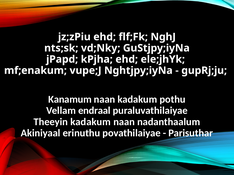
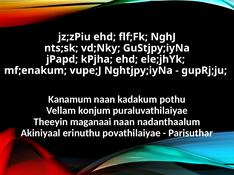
endraal: endraal -> konjum (94, 111)
Theeyin kadakum: kadakum -> maganaai (91, 122)
